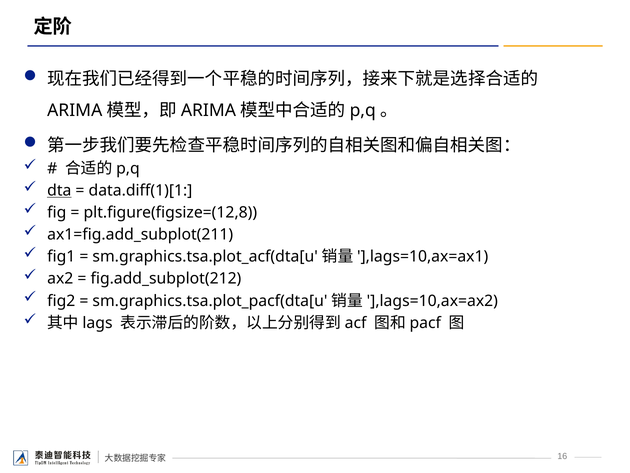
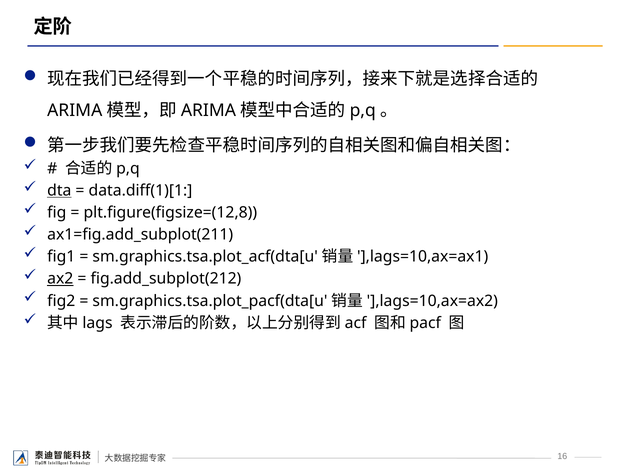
ax2 underline: none -> present (60, 278)
